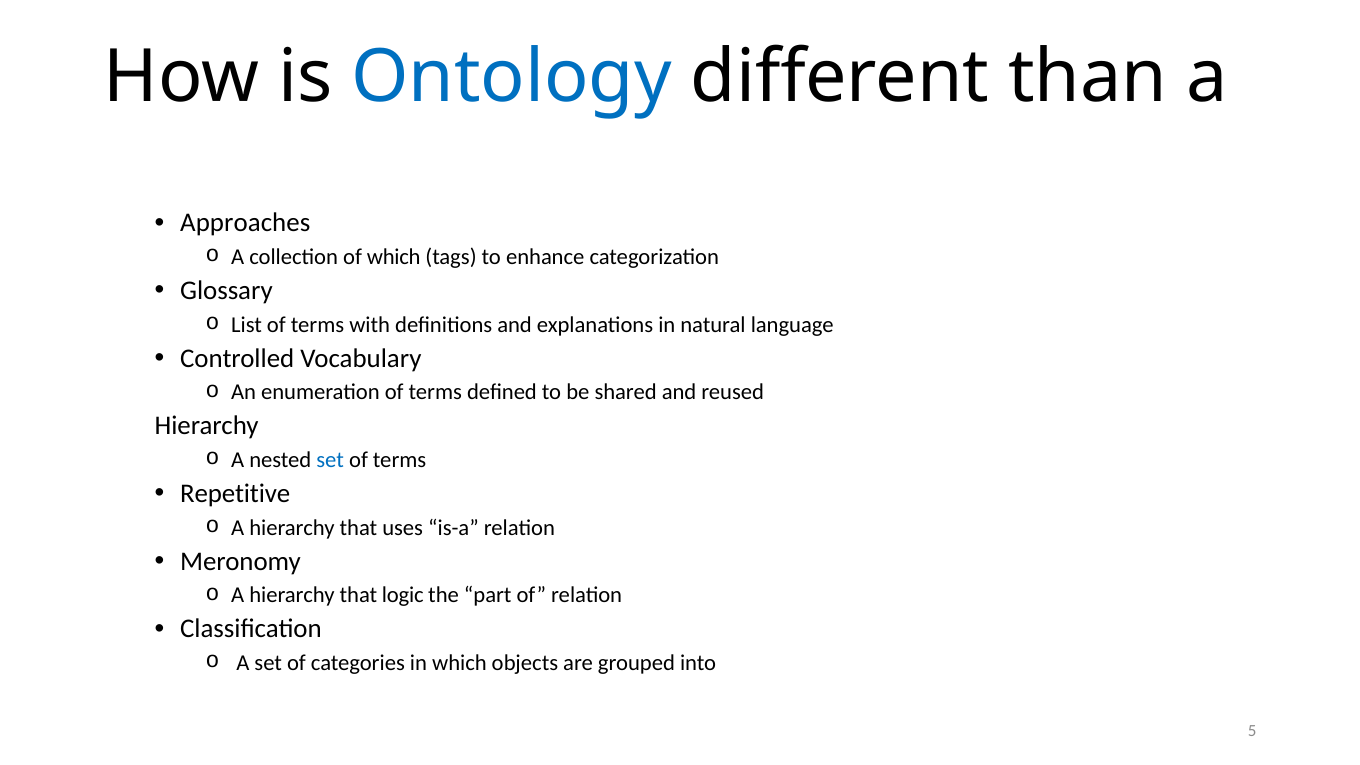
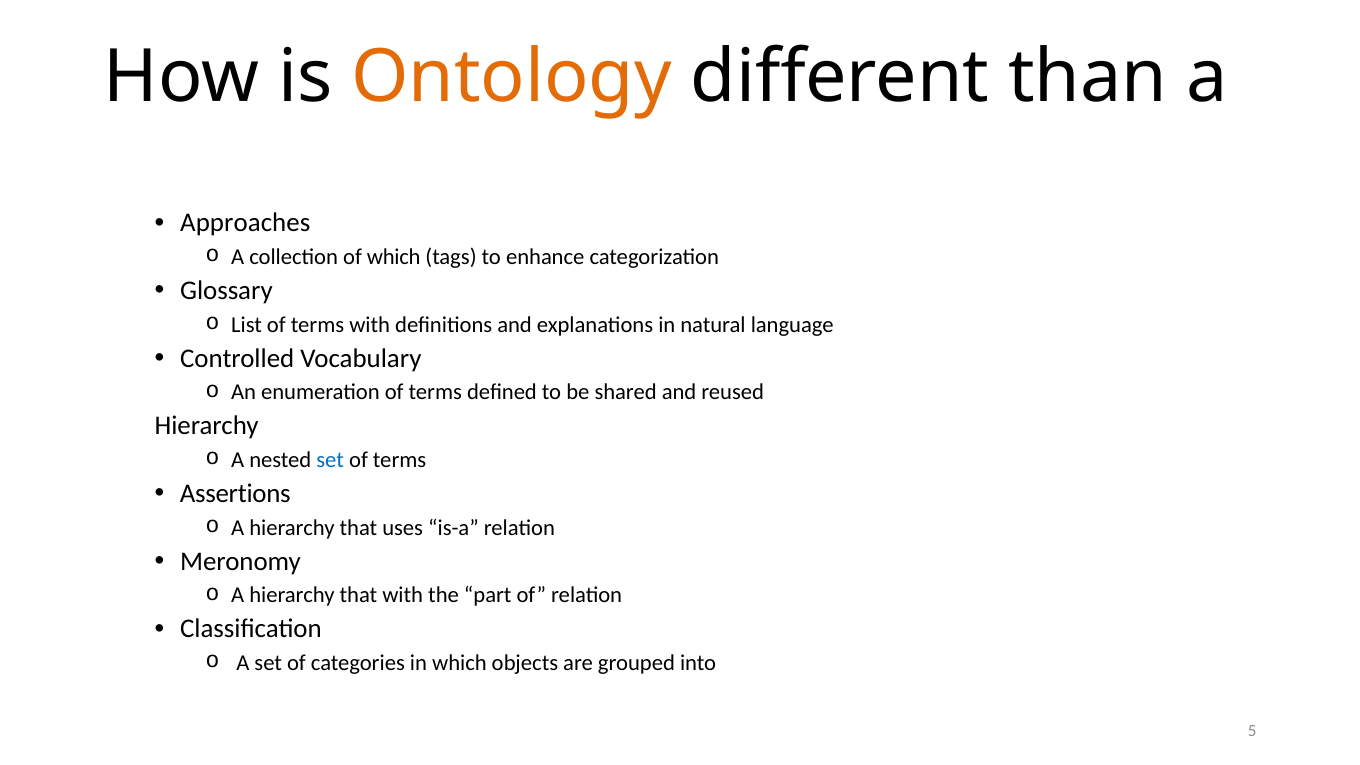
Ontology colour: blue -> orange (511, 78)
Repetitive: Repetitive -> Assertions (235, 494)
that logic: logic -> with (403, 595)
